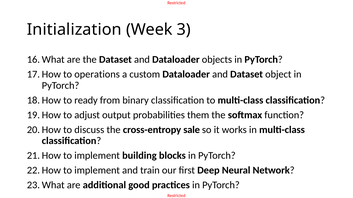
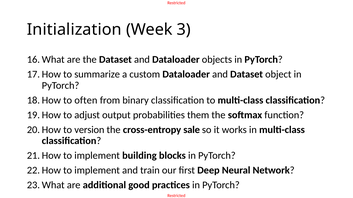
operations: operations -> summarize (97, 74)
ready: ready -> often (86, 100)
discuss: discuss -> version (89, 130)
